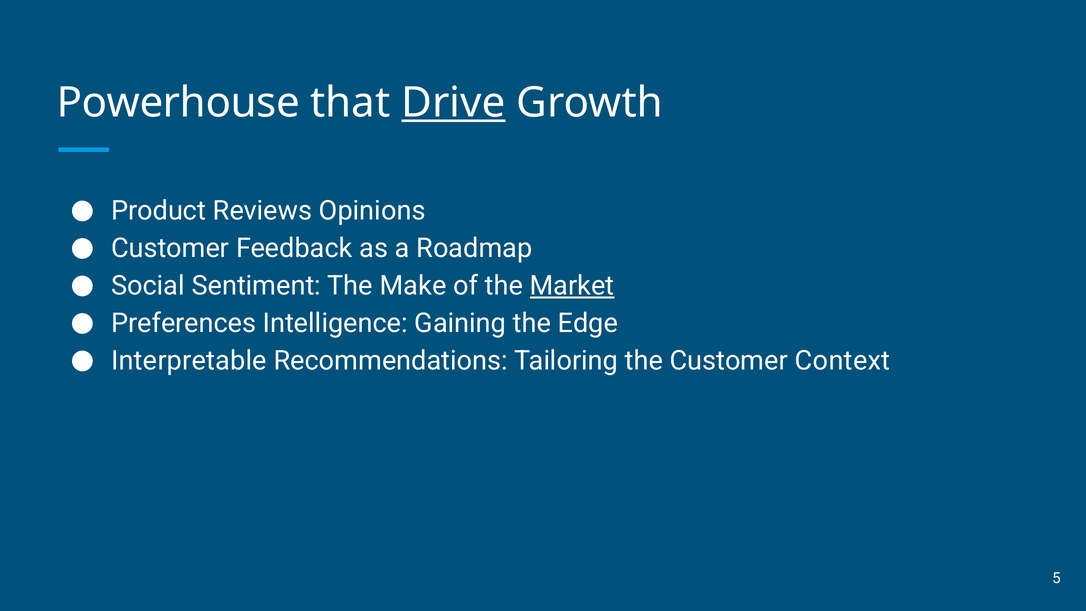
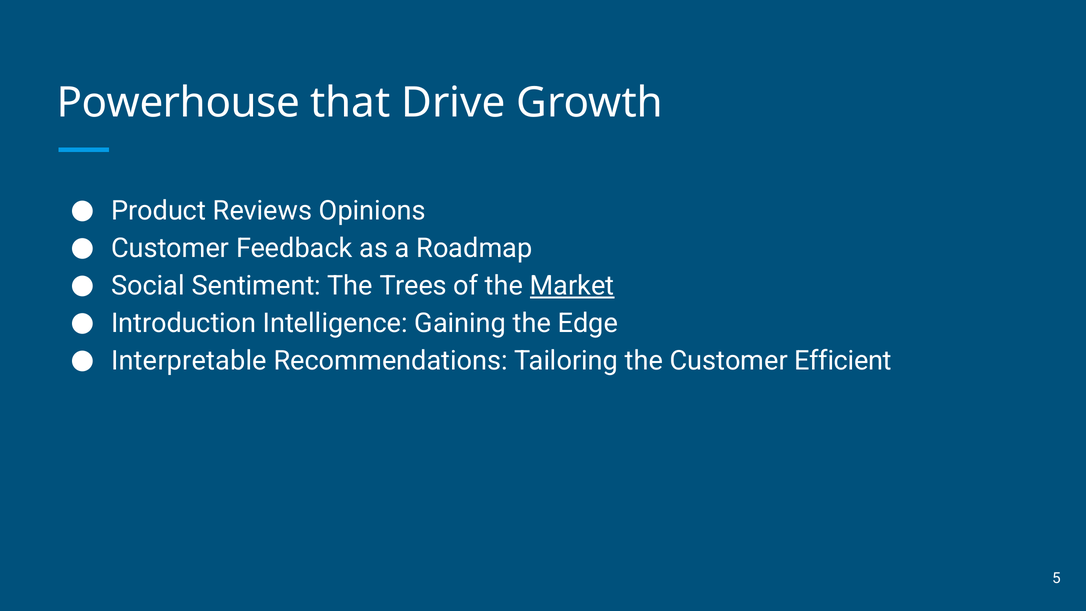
Drive underline: present -> none (453, 103)
Make: Make -> Trees (413, 286)
Preferences: Preferences -> Introduction (184, 323)
Context: Context -> Efficient (843, 361)
